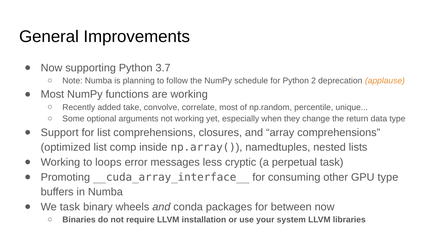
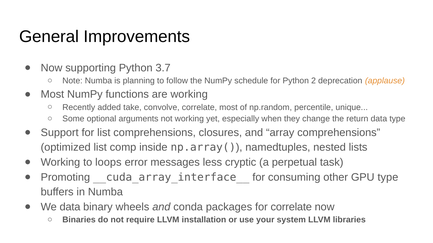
We task: task -> data (70, 207)
for between: between -> correlate (291, 207)
